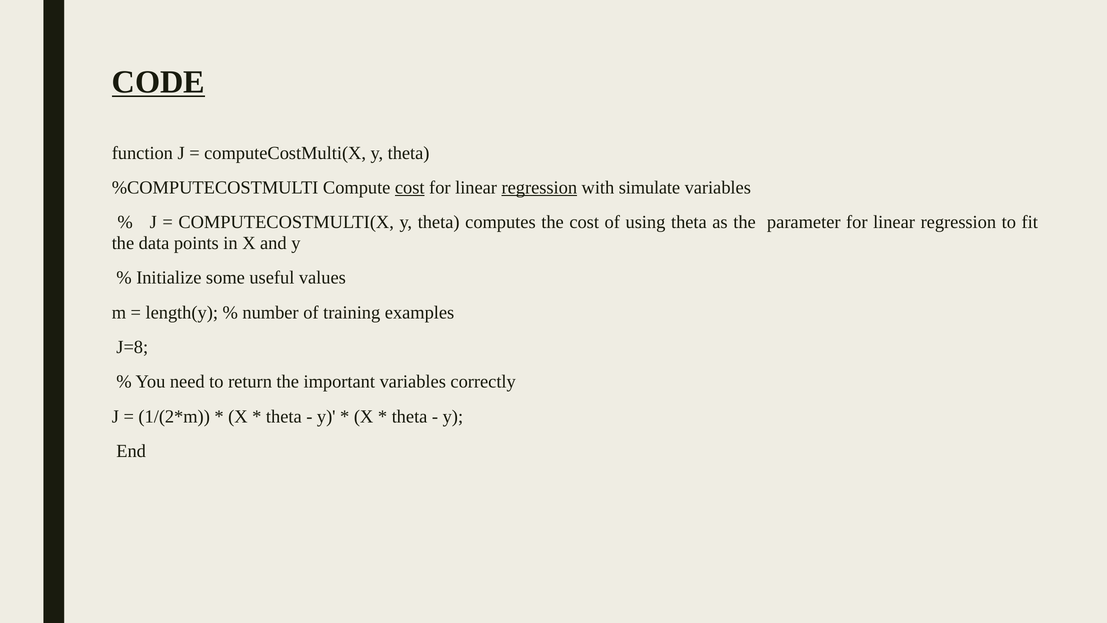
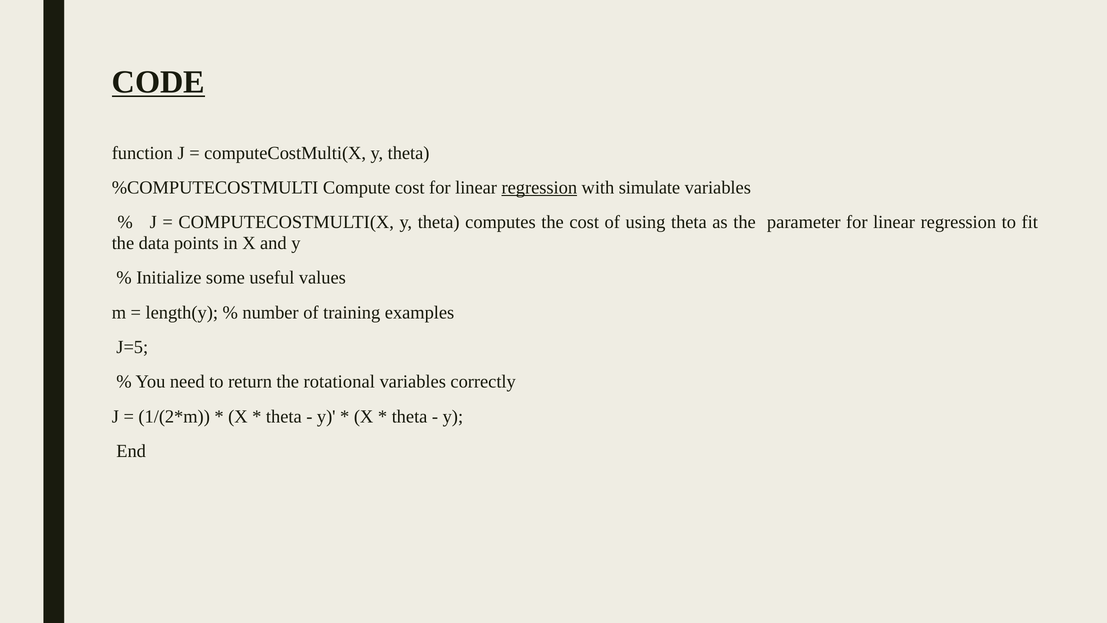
cost underline: present -> none (410, 188)
J=8: J=8 -> J=5 (132, 347)
important: important -> rotational (339, 382)
